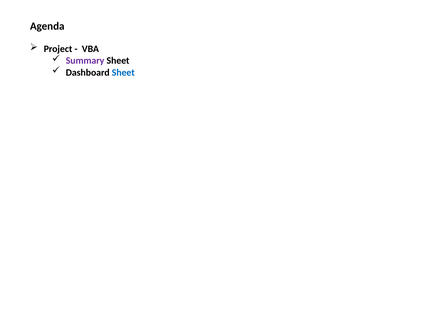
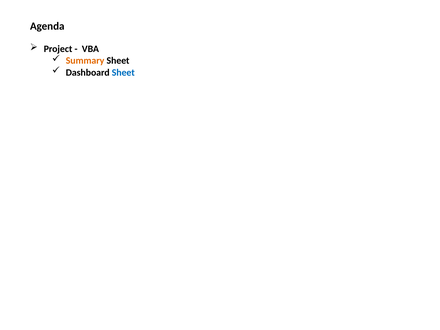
Summary colour: purple -> orange (85, 61)
